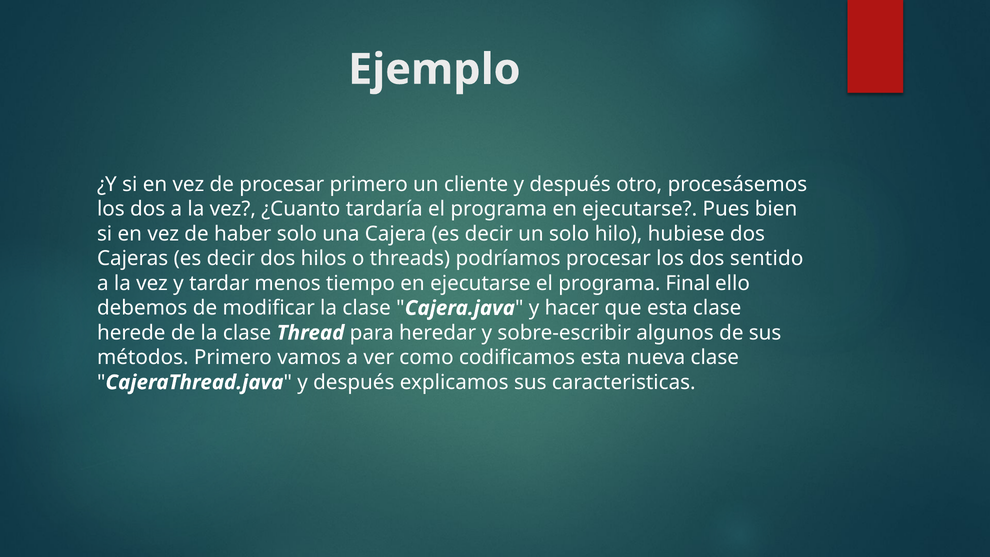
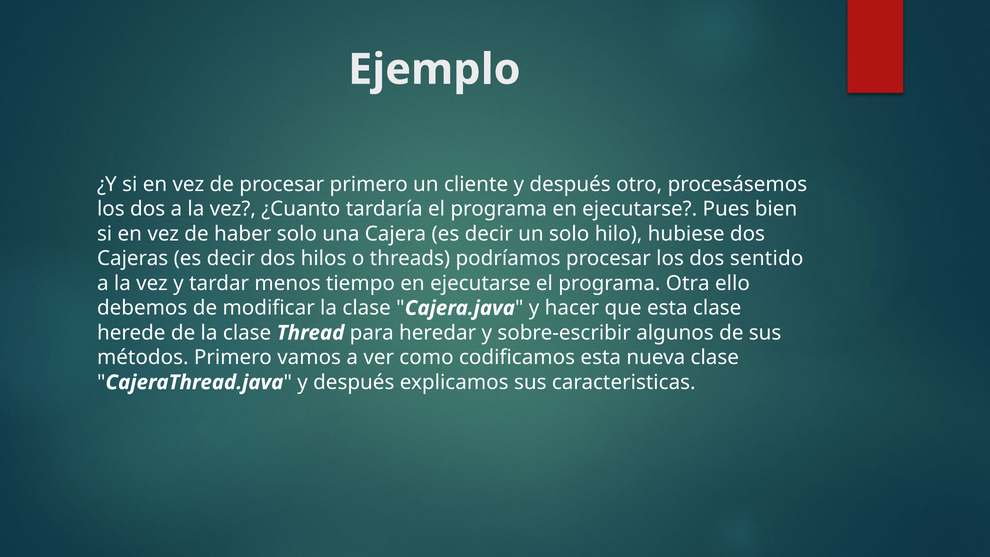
Final: Final -> Otra (688, 283)
